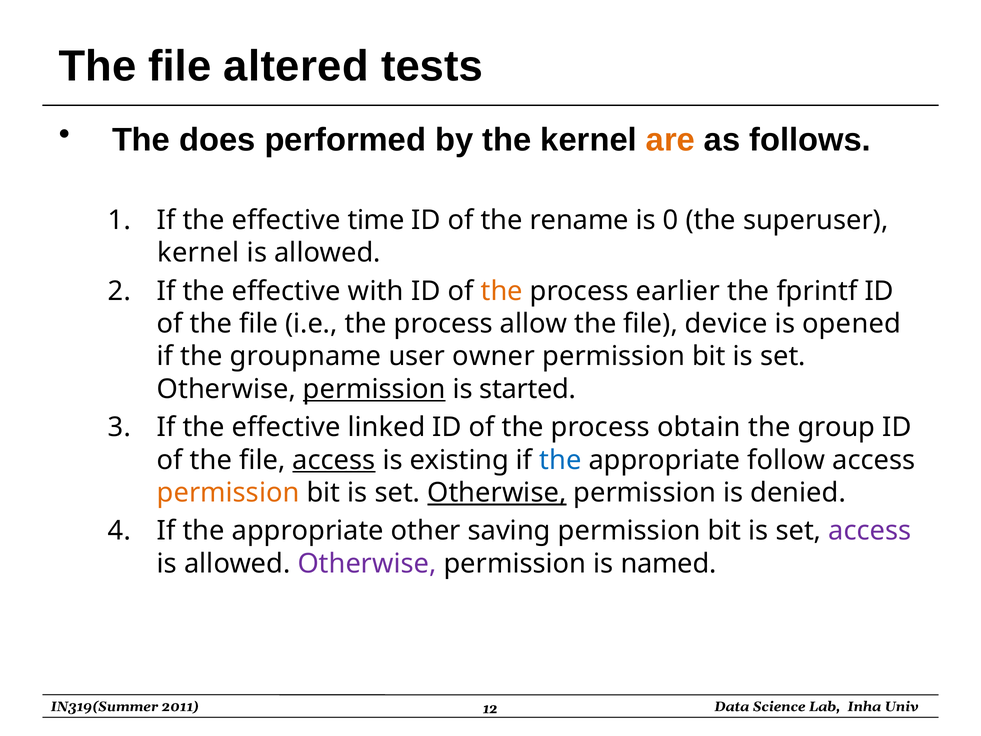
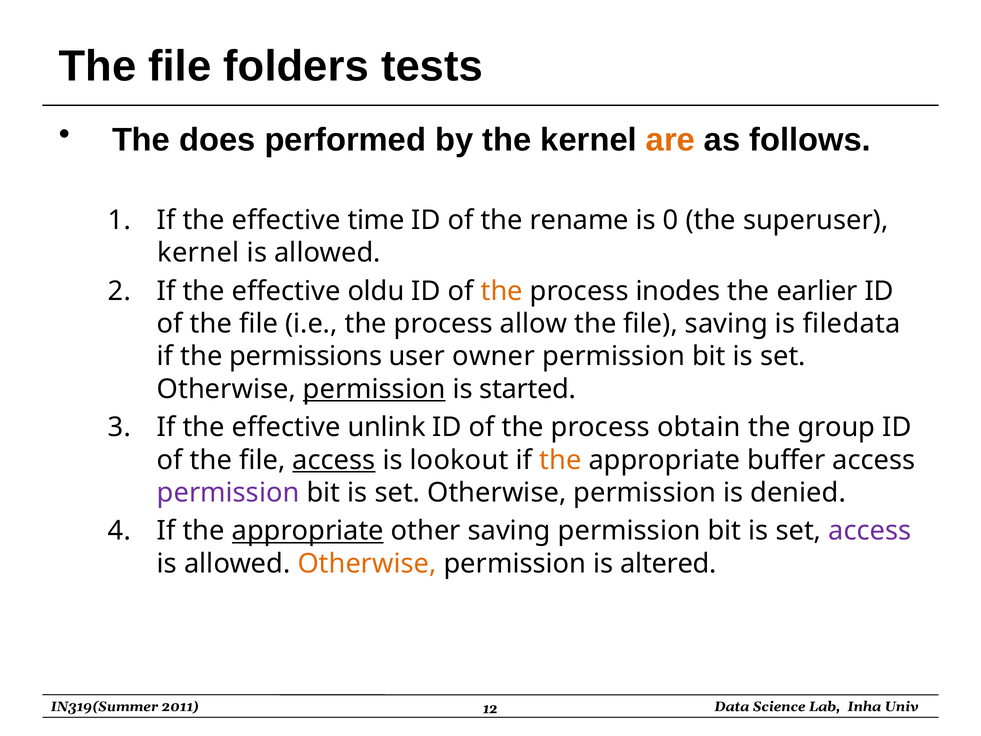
altered: altered -> folders (296, 66)
with: with -> oldu (376, 291)
earlier: earlier -> inodes (678, 291)
fprintf: fprintf -> earlier (817, 291)
file device: device -> saving (726, 324)
opened: opened -> filedata (852, 324)
groupname: groupname -> permissions (306, 356)
linked: linked -> unlink (387, 427)
existing: existing -> lookout (459, 460)
the colour: blue -> orange (560, 460)
follow: follow -> buffer (786, 460)
permission colour: orange -> purple (228, 493)
Otherwise underline: present -> none (497, 493)
appropriate underline: none -> present (308, 531)
Otherwise colour: purple -> orange (367, 563)
named: named -> altered (668, 563)
